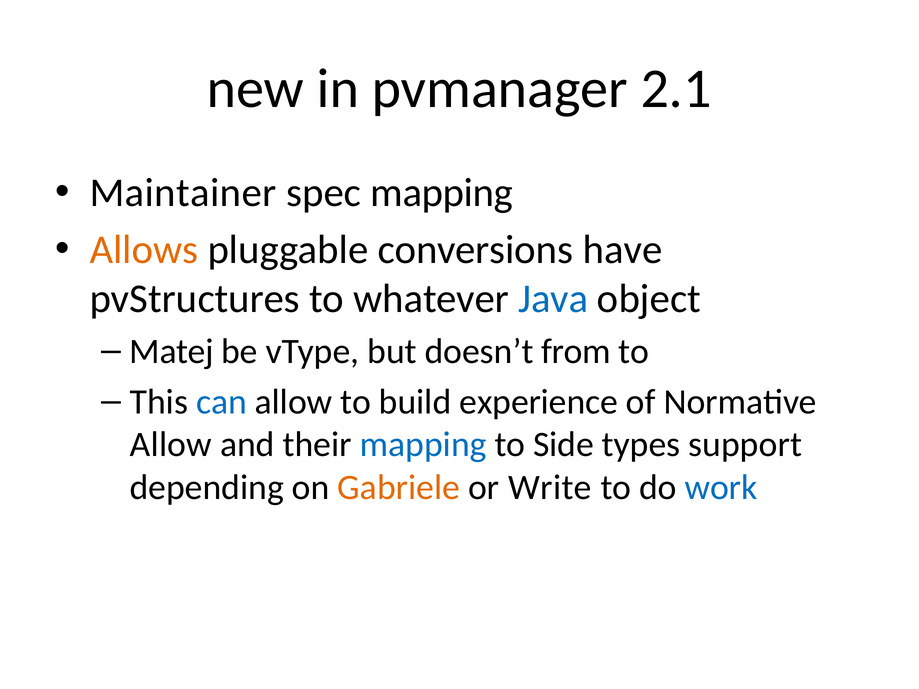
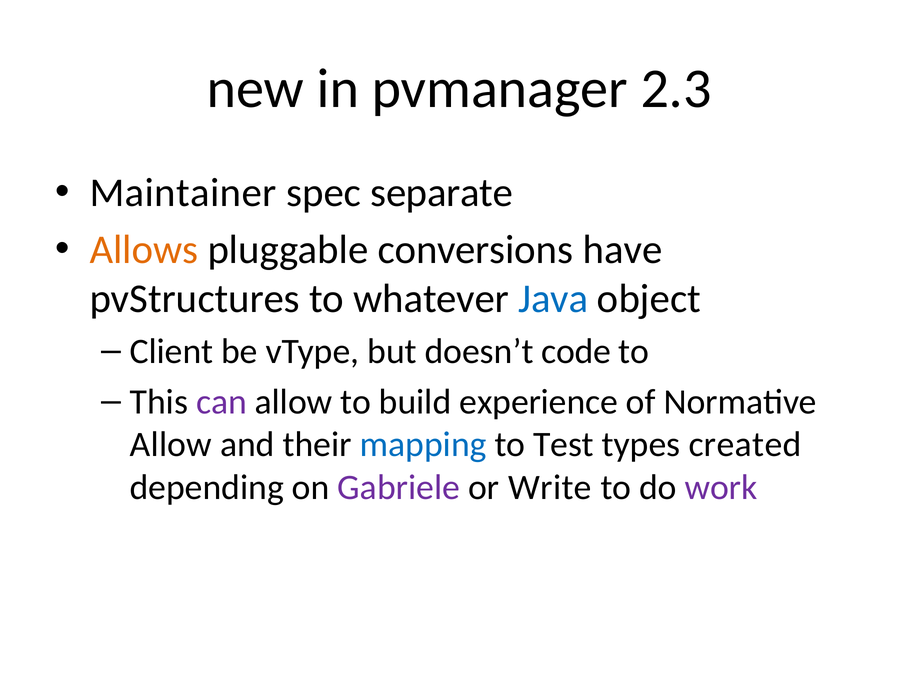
2.1: 2.1 -> 2.3 (676, 89)
spec mapping: mapping -> separate (442, 193)
Matej: Matej -> Client (172, 352)
from: from -> code (576, 352)
can colour: blue -> purple (221, 402)
Side: Side -> Test (563, 445)
support: support -> created (745, 445)
Gabriele colour: orange -> purple (399, 488)
work colour: blue -> purple (721, 488)
